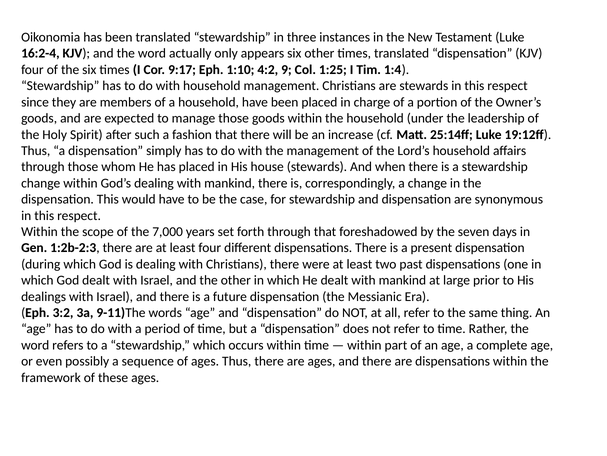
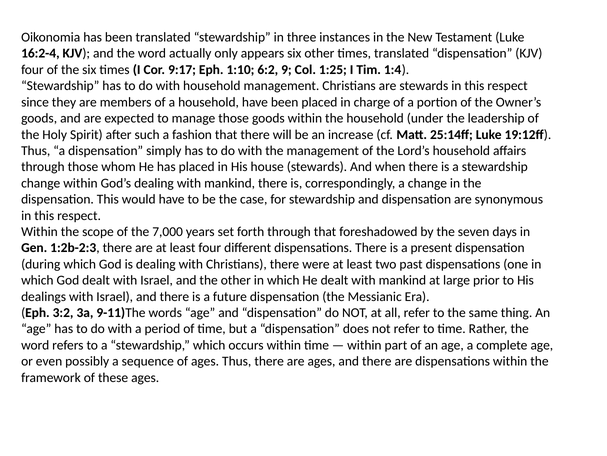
4:2: 4:2 -> 6:2 (268, 70)
